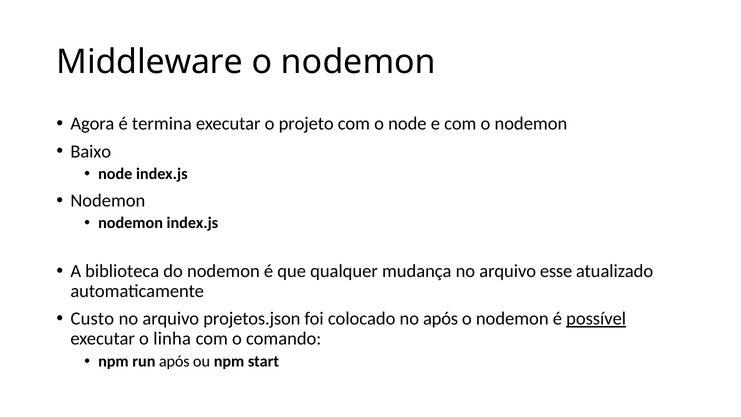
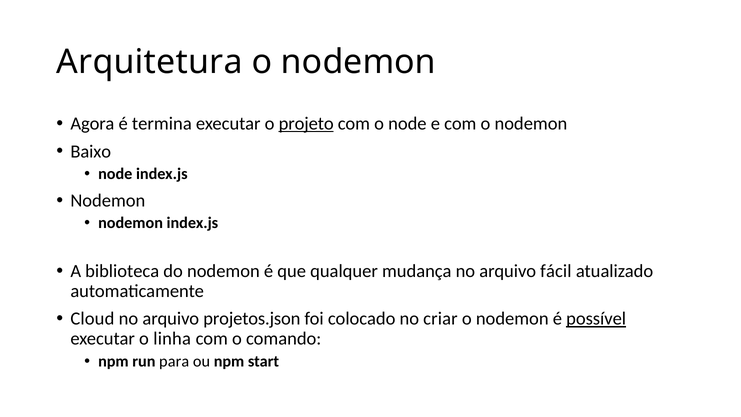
Middleware: Middleware -> Arquitetura (150, 62)
projeto underline: none -> present (306, 124)
esse: esse -> fácil (556, 271)
Custo: Custo -> Cloud (92, 319)
no após: após -> criar (440, 319)
run após: após -> para (174, 361)
